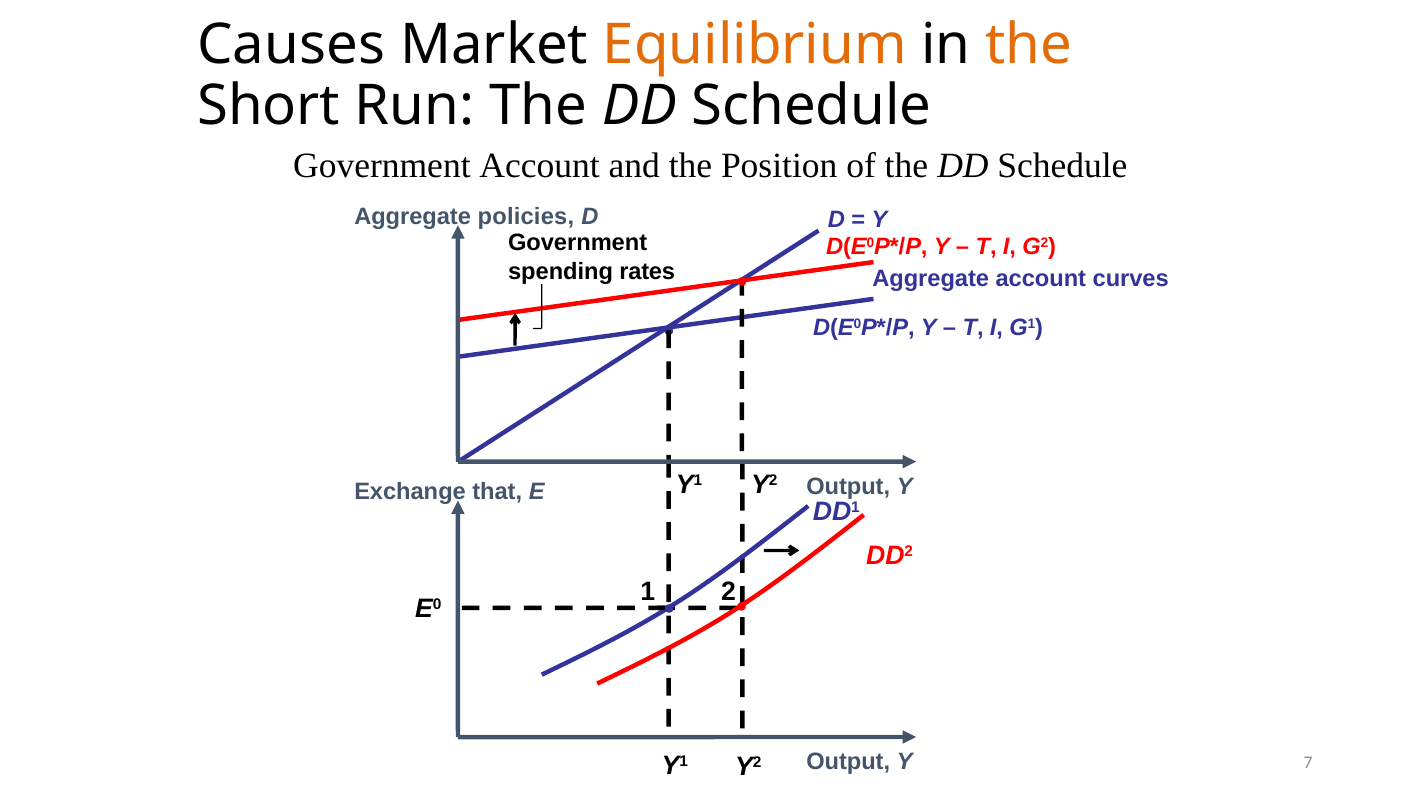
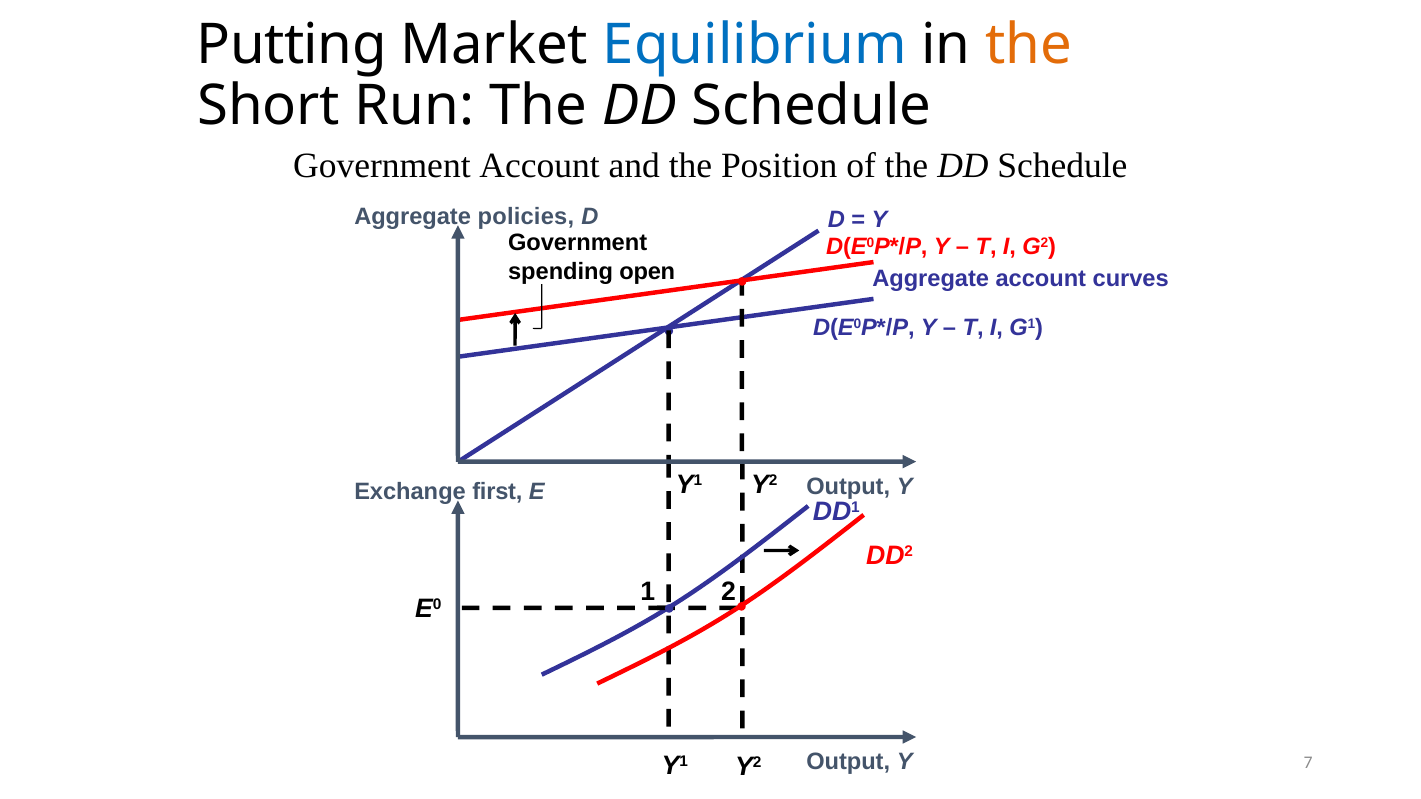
Causes: Causes -> Putting (292, 45)
Equilibrium colour: orange -> blue (755, 45)
rates: rates -> open (647, 272)
that: that -> first (497, 492)
